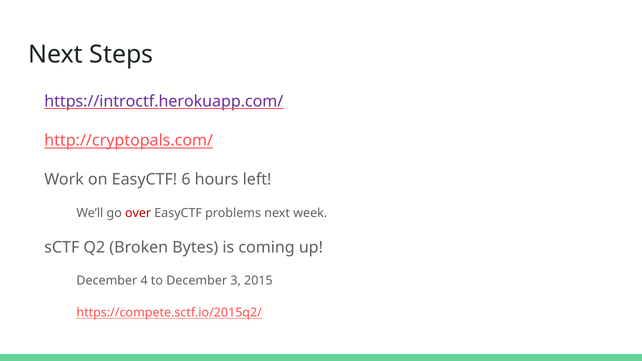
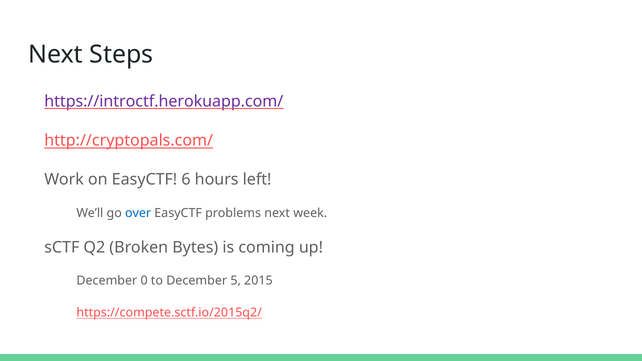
over colour: red -> blue (138, 213)
4: 4 -> 0 (144, 281)
3: 3 -> 5 (236, 281)
